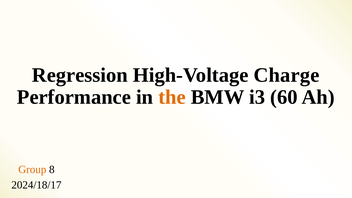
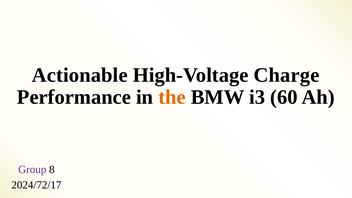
Regression: Regression -> Actionable (80, 75)
Group colour: orange -> purple (32, 170)
2024/18/17: 2024/18/17 -> 2024/72/17 (36, 185)
